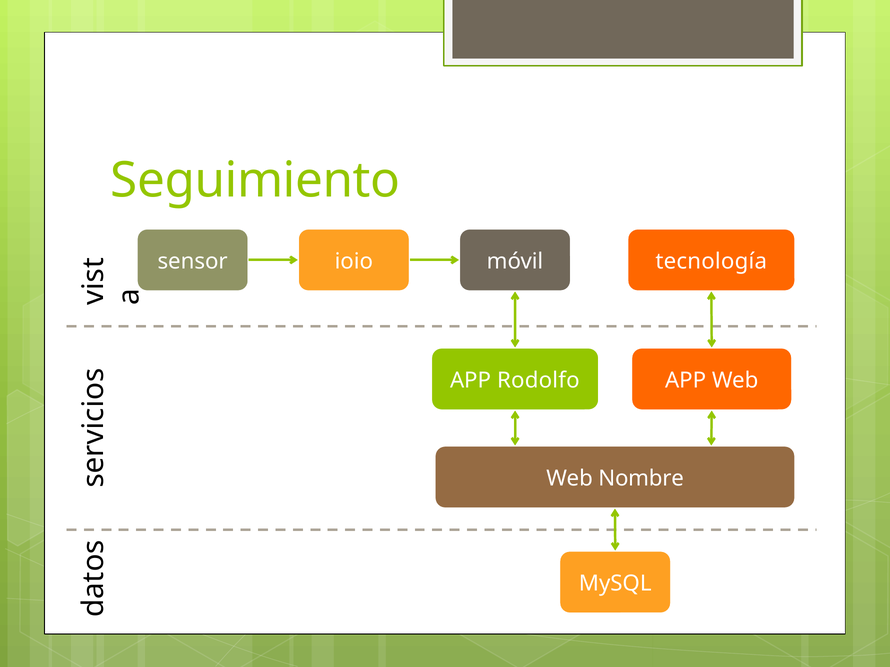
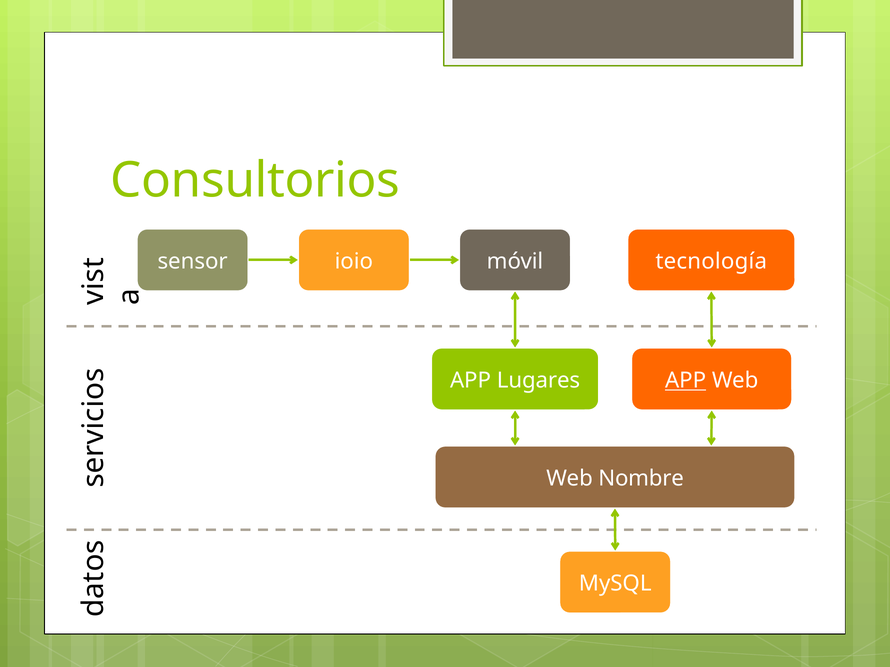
Seguimiento: Seguimiento -> Consultorios (255, 181)
Rodolfo: Rodolfo -> Lugares (538, 381)
APP underline: none -> present (686, 381)
